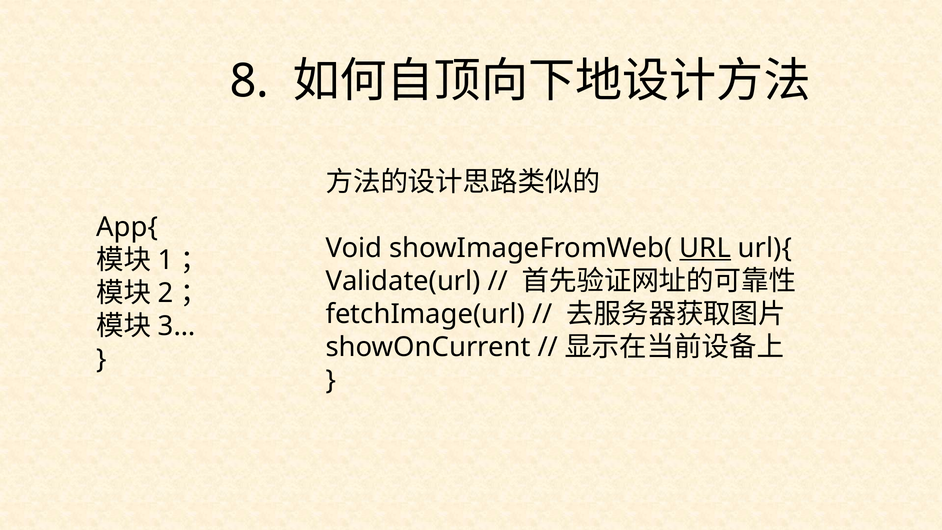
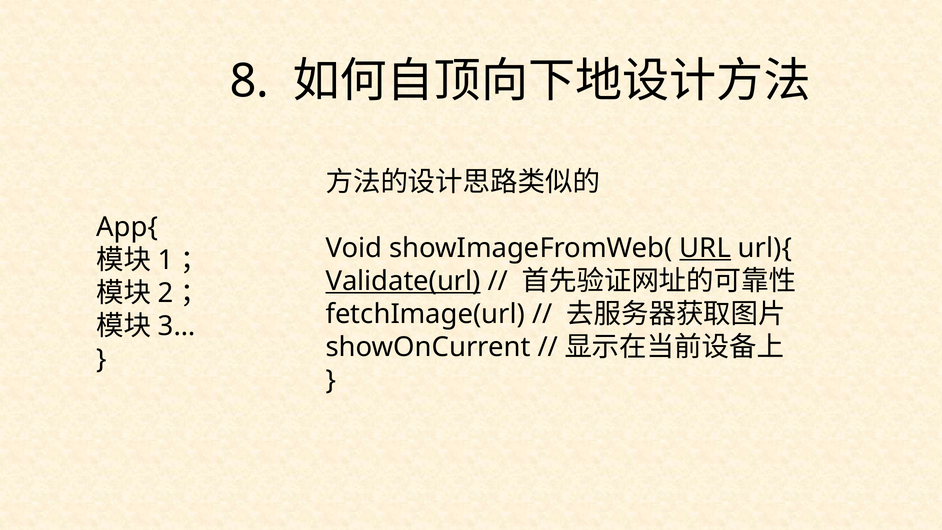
Validate(url underline: none -> present (403, 281)
